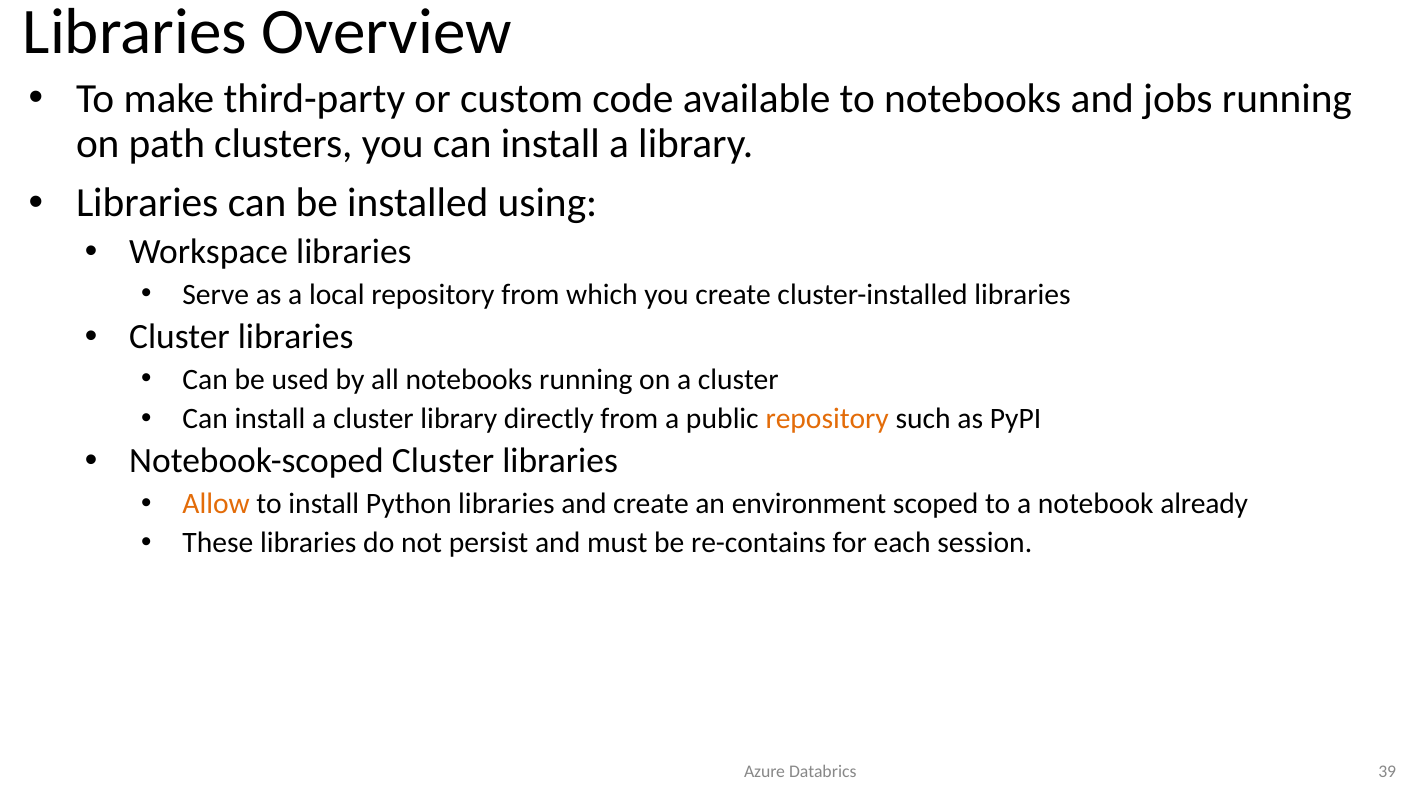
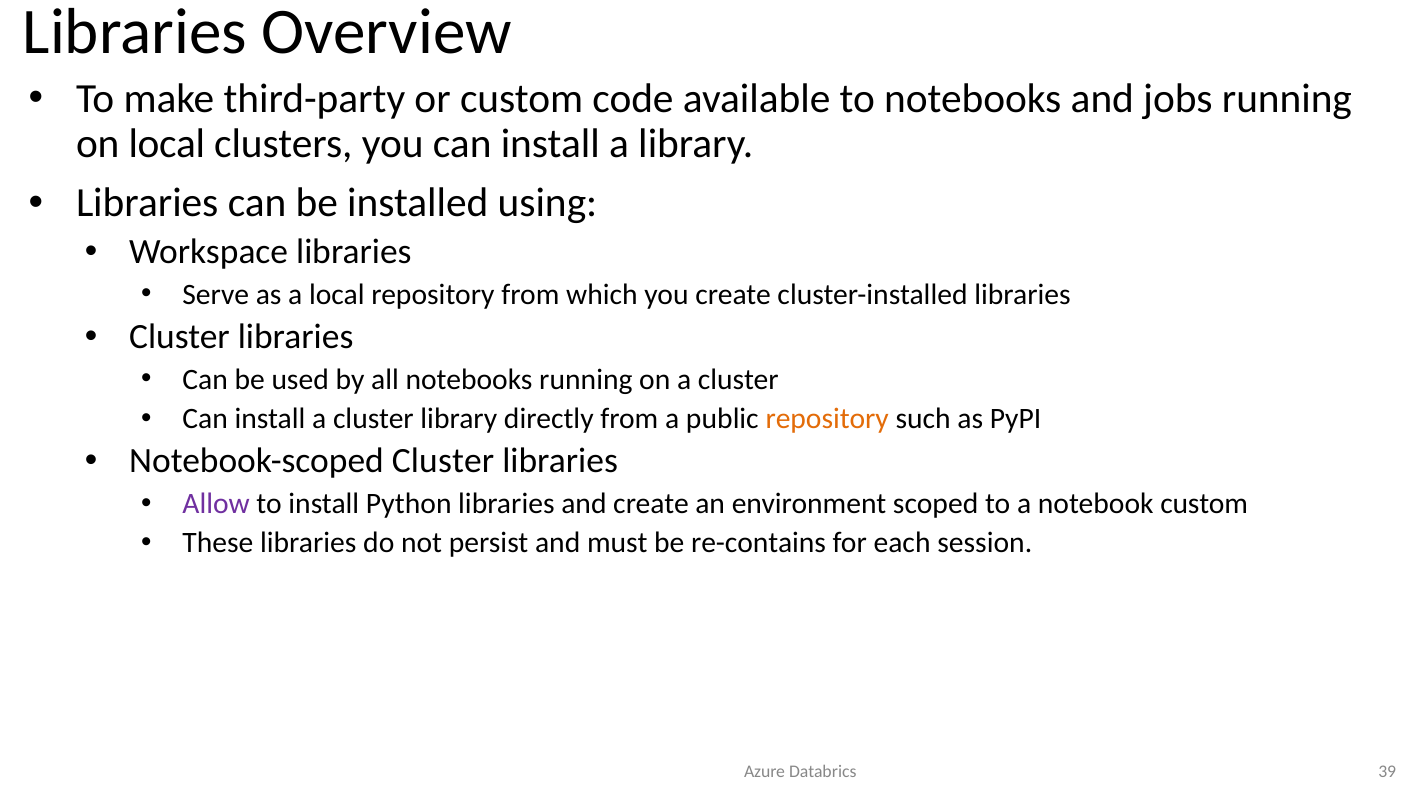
on path: path -> local (167, 144)
Allow colour: orange -> purple (216, 504)
notebook already: already -> custom (1204, 504)
